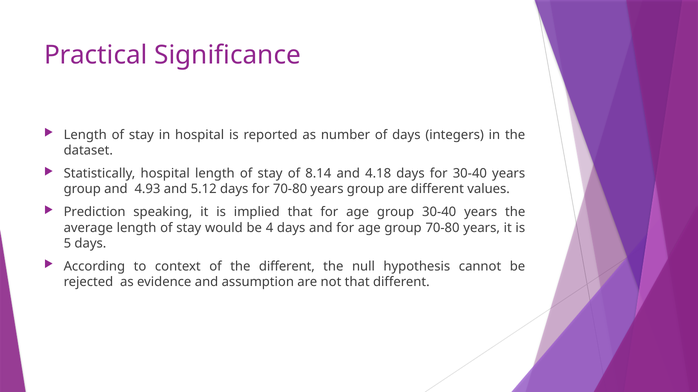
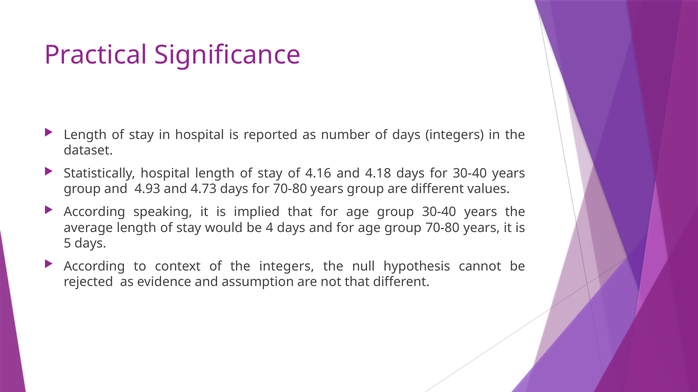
8.14: 8.14 -> 4.16 (318, 174)
5.12: 5.12 -> 4.73 (204, 189)
Prediction: Prediction -> According (95, 212)
the different: different -> integers (287, 267)
